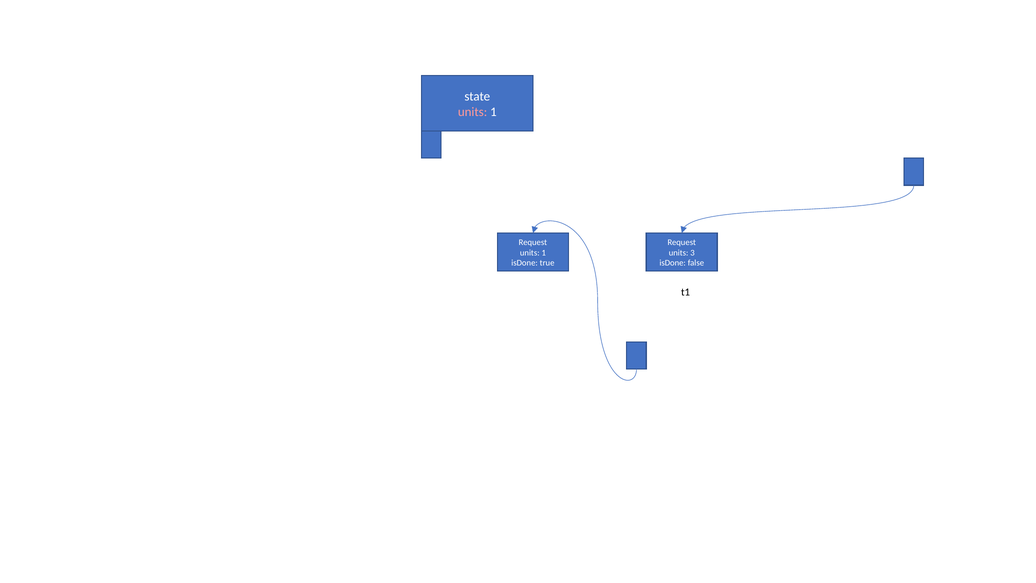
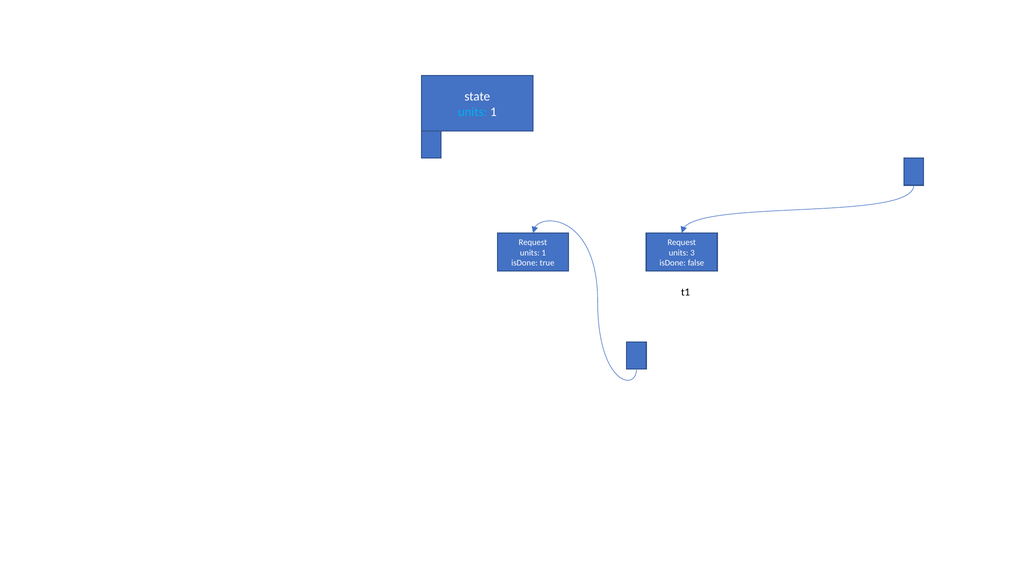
units colour: pink -> light blue (473, 112)
